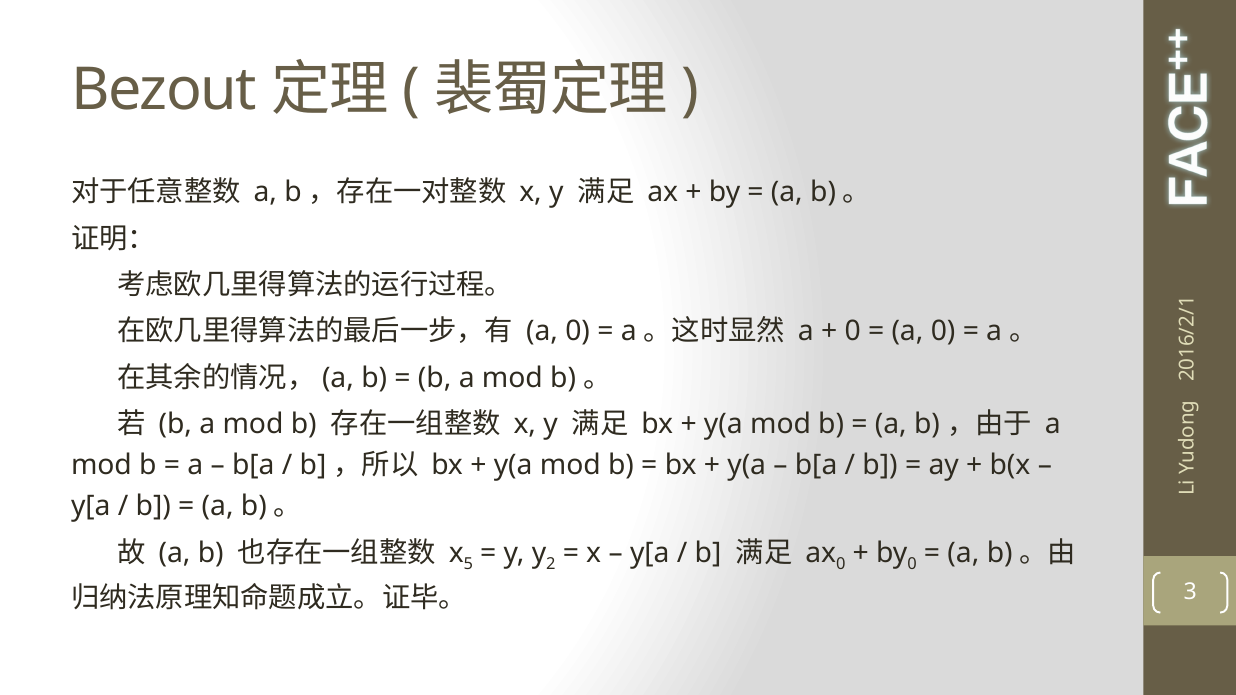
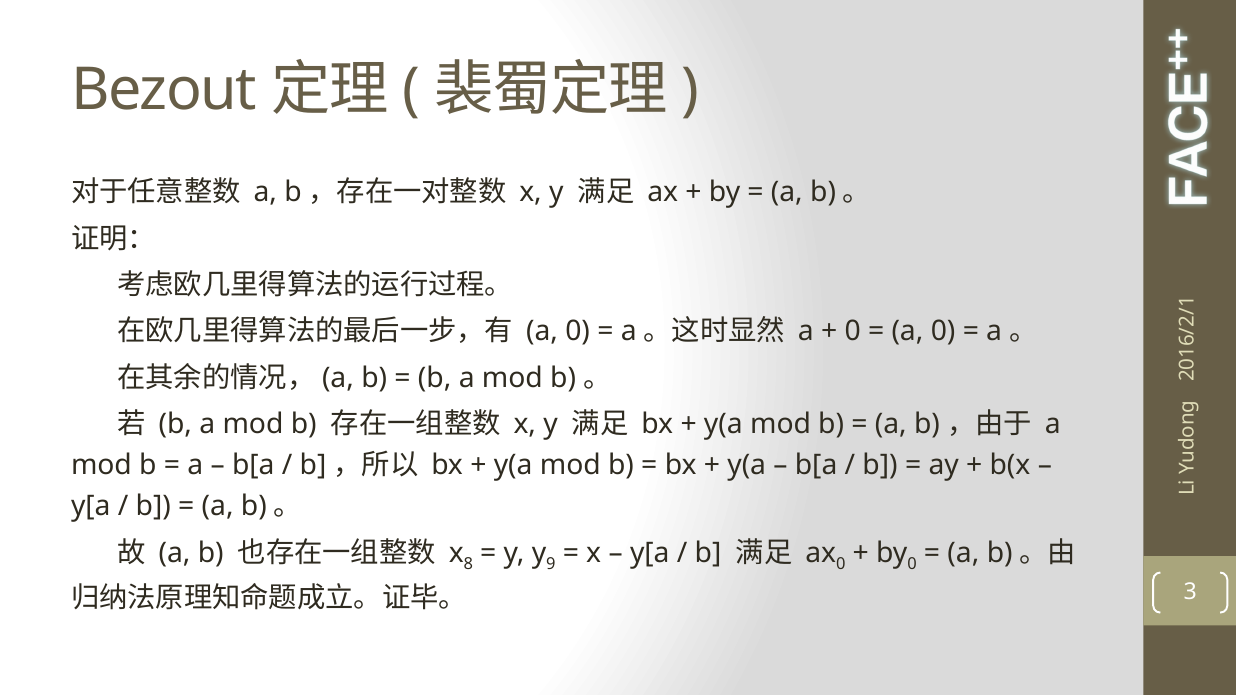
5: 5 -> 8 (468, 564)
y 2: 2 -> 9 (551, 564)
